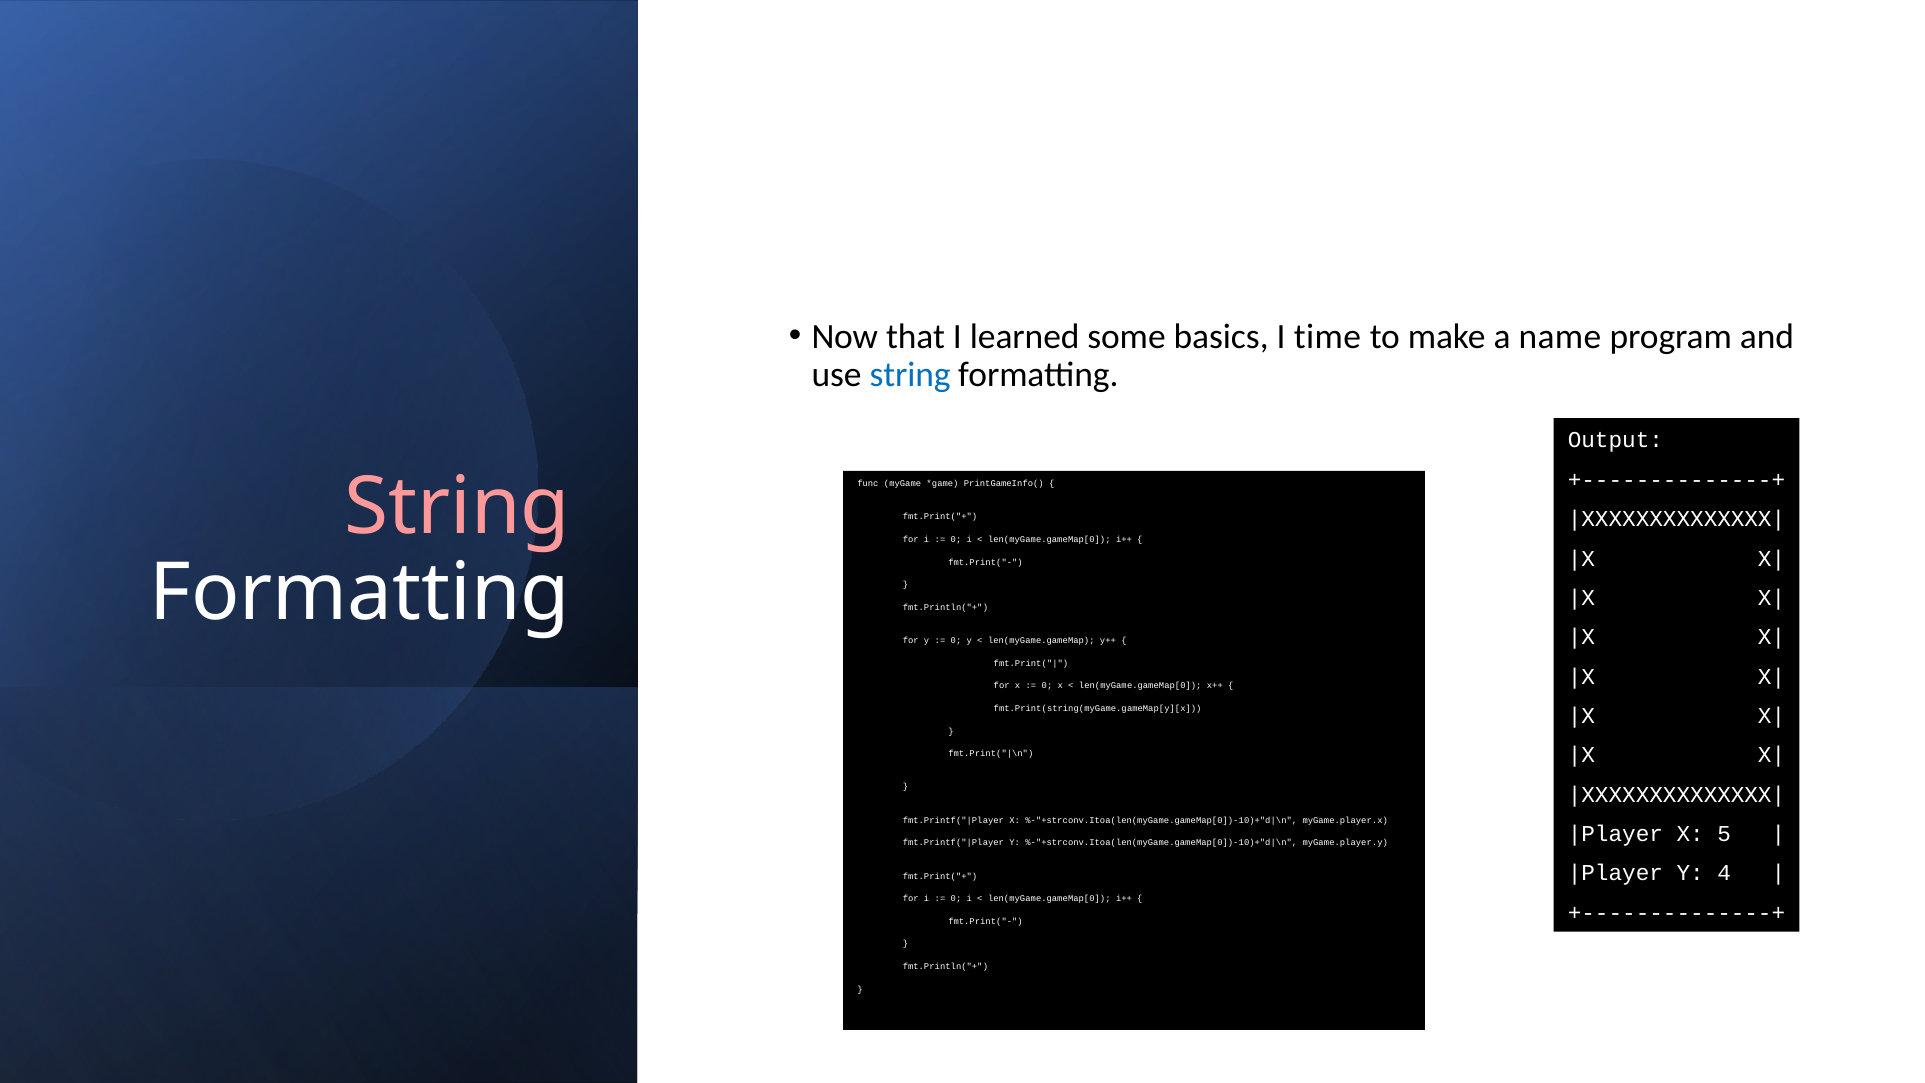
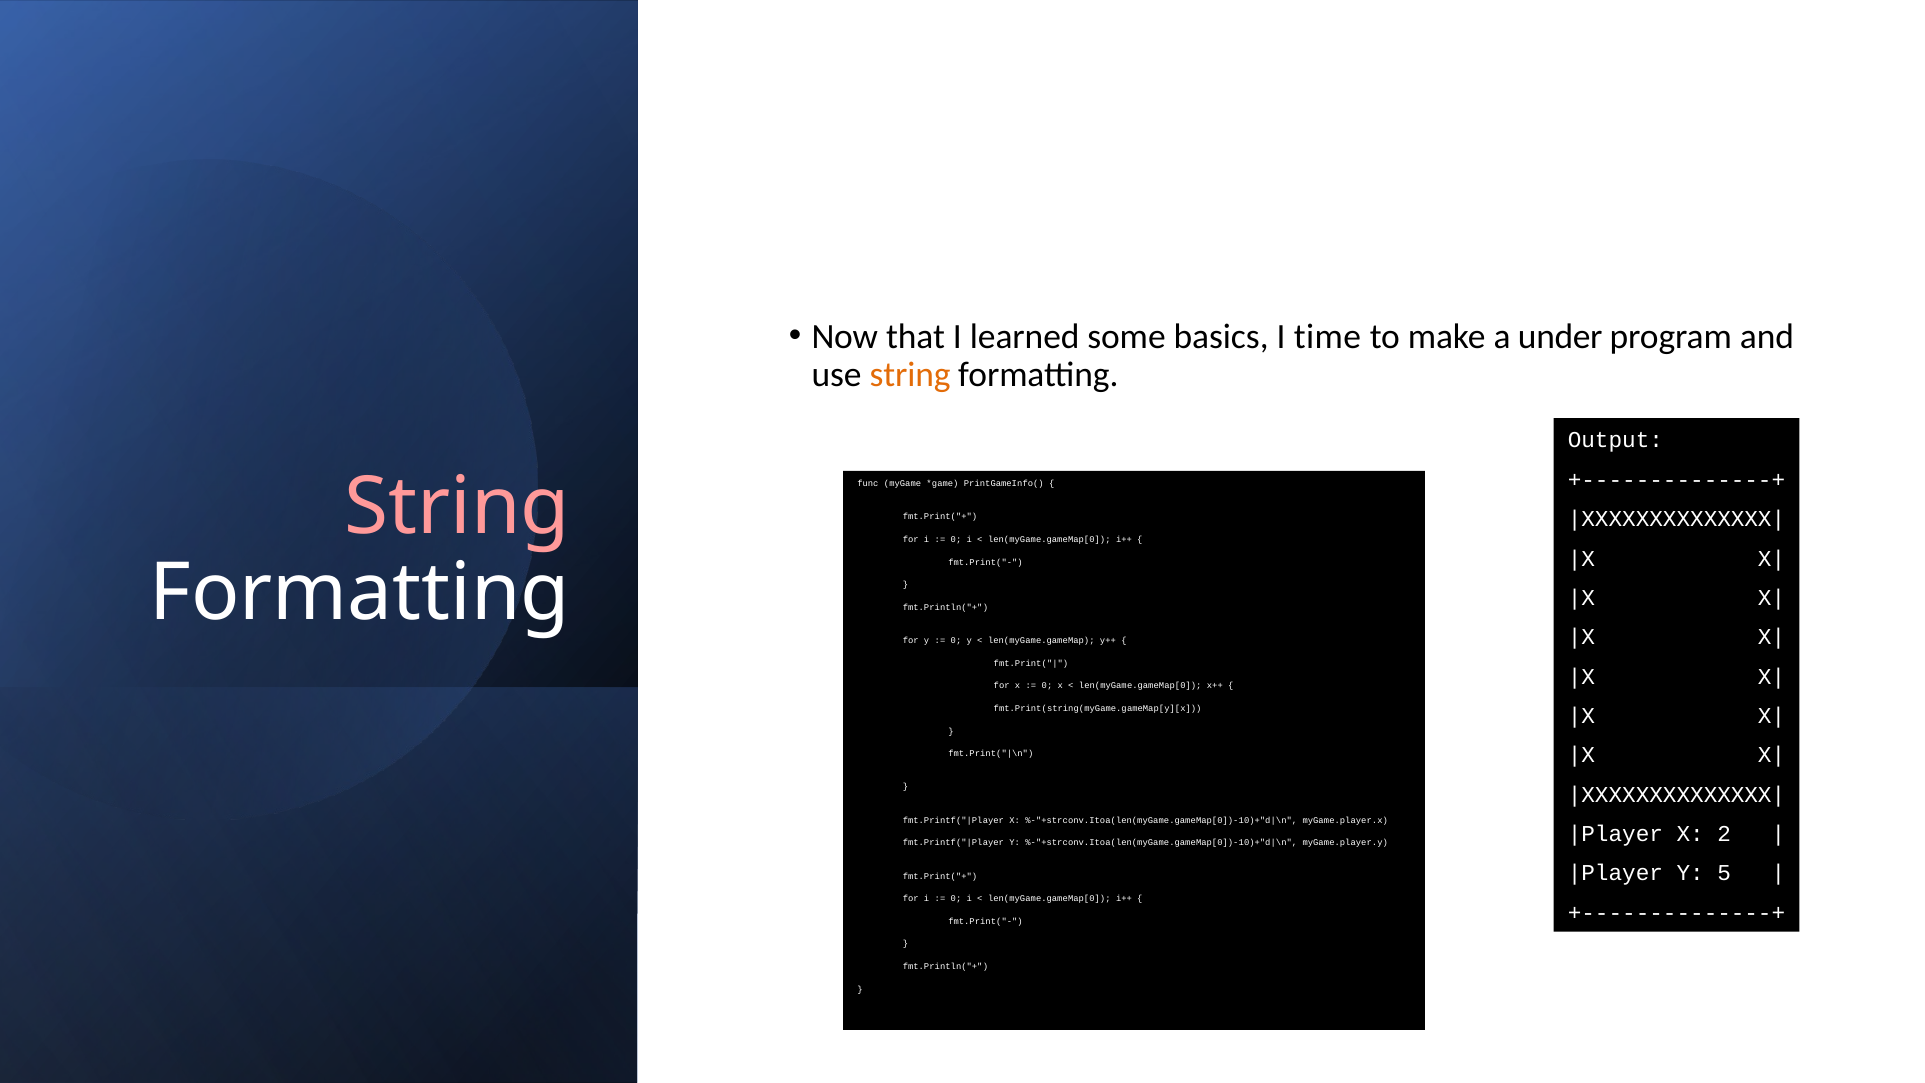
name: name -> under (1560, 336)
string colour: blue -> orange (910, 374)
5: 5 -> 2 (1724, 834)
4: 4 -> 5 (1724, 873)
